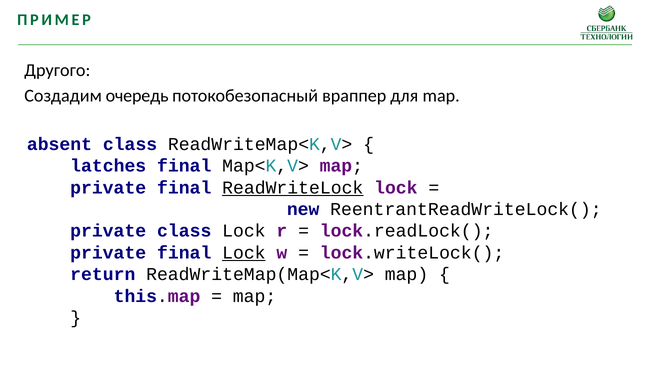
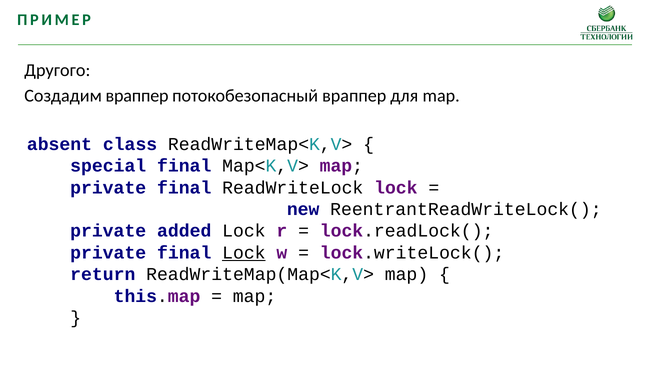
Создадим очередь: очередь -> враппер (137, 96)
latches: latches -> special (108, 166)
ReadWriteLock underline: present -> none (293, 187)
private class: class -> added (184, 231)
